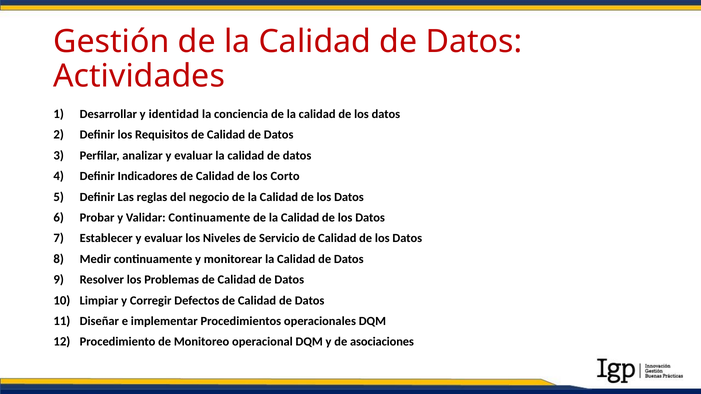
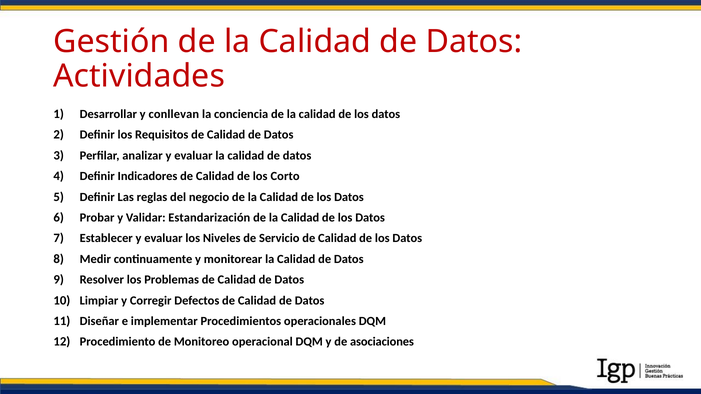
identidad: identidad -> conllevan (174, 114)
Validar Continuamente: Continuamente -> Estandarización (209, 218)
